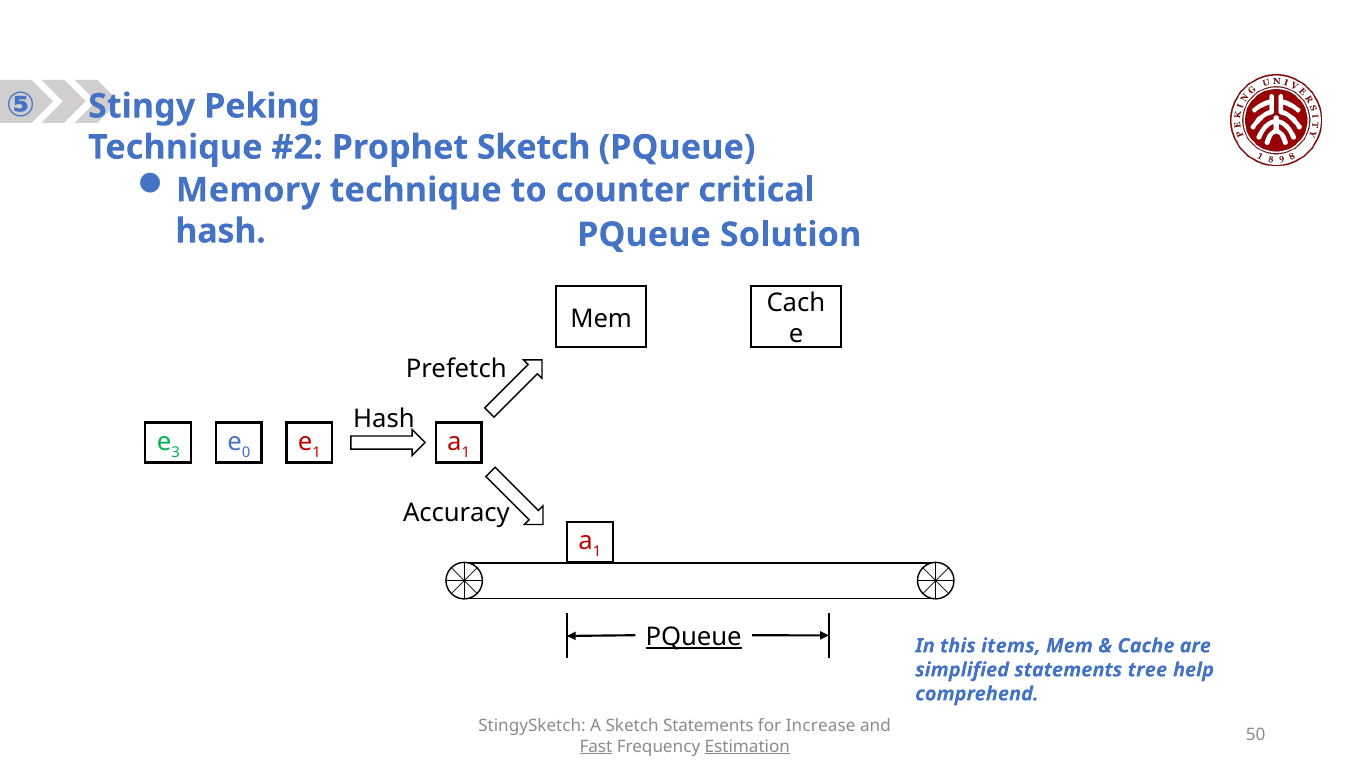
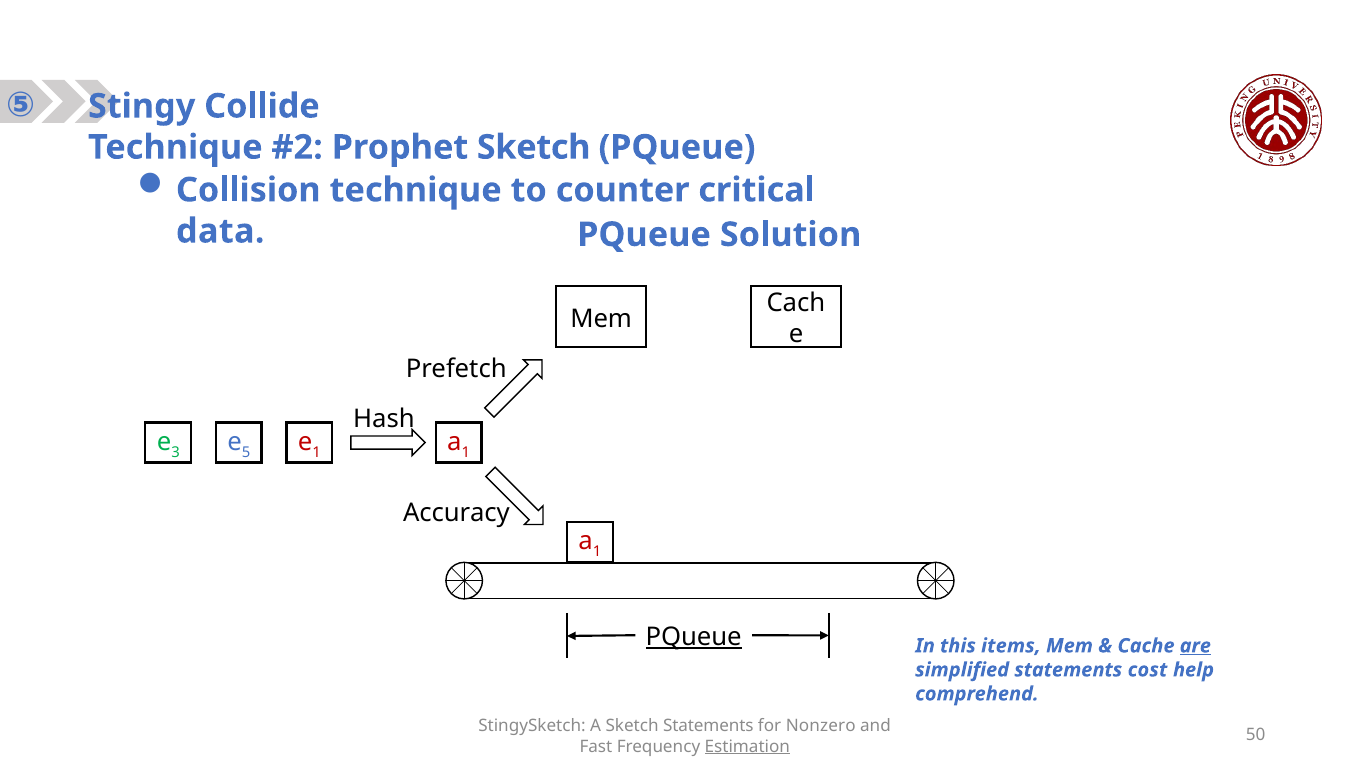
Peking: Peking -> Collide (262, 106)
Memory: Memory -> Collision (248, 190)
hash: hash -> data (220, 231)
0: 0 -> 5 (246, 452)
are underline: none -> present (1195, 646)
tree: tree -> cost (1147, 670)
Increase: Increase -> Nonzero (821, 726)
Fast underline: present -> none (596, 746)
